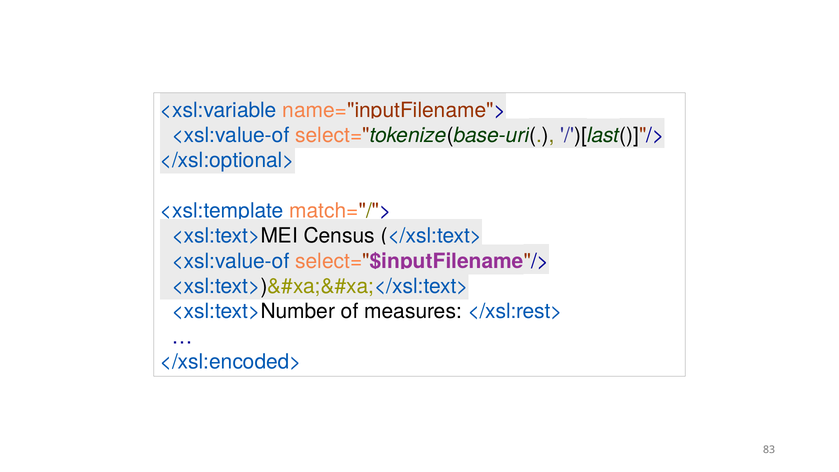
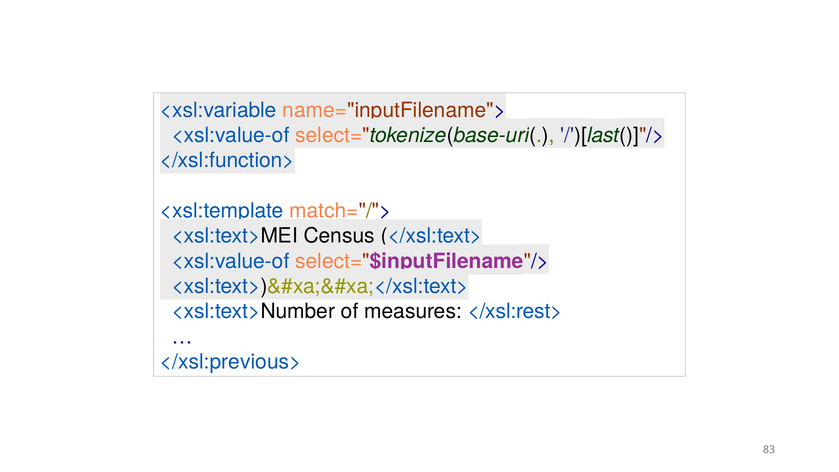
</xsl:optional>: </xsl:optional> -> </xsl:function> (227, 160)
</xsl:encoded>: </xsl:encoded> -> </xsl:previous> (231, 362)
